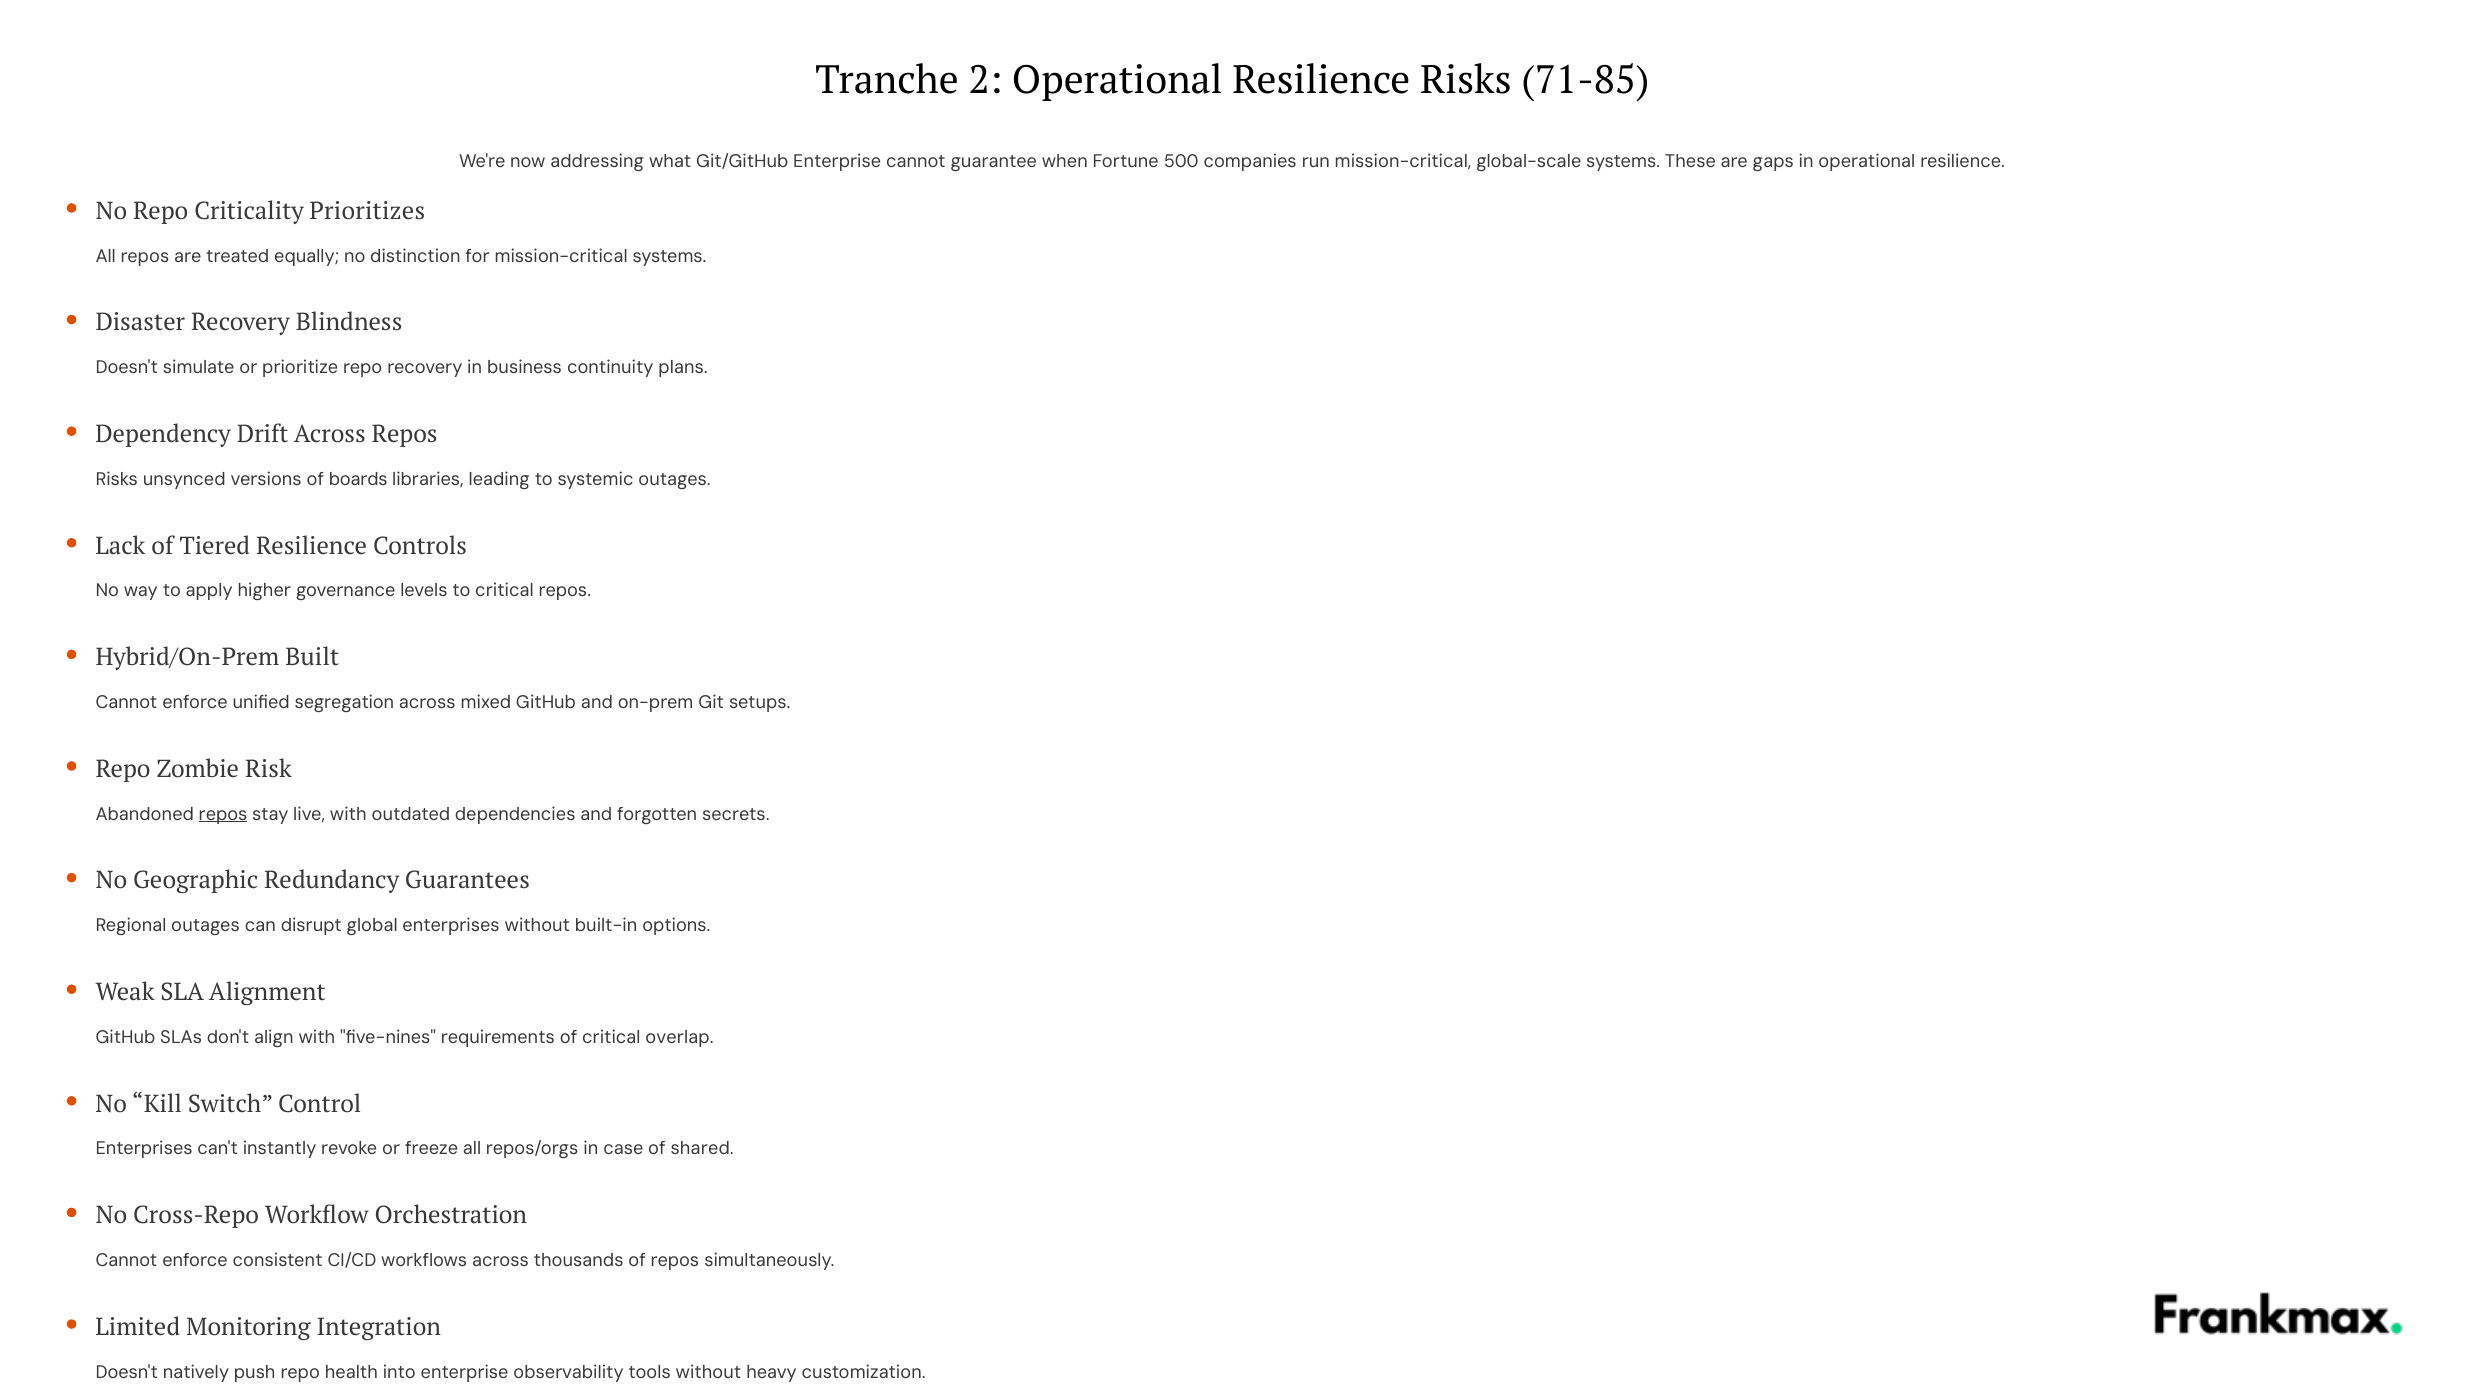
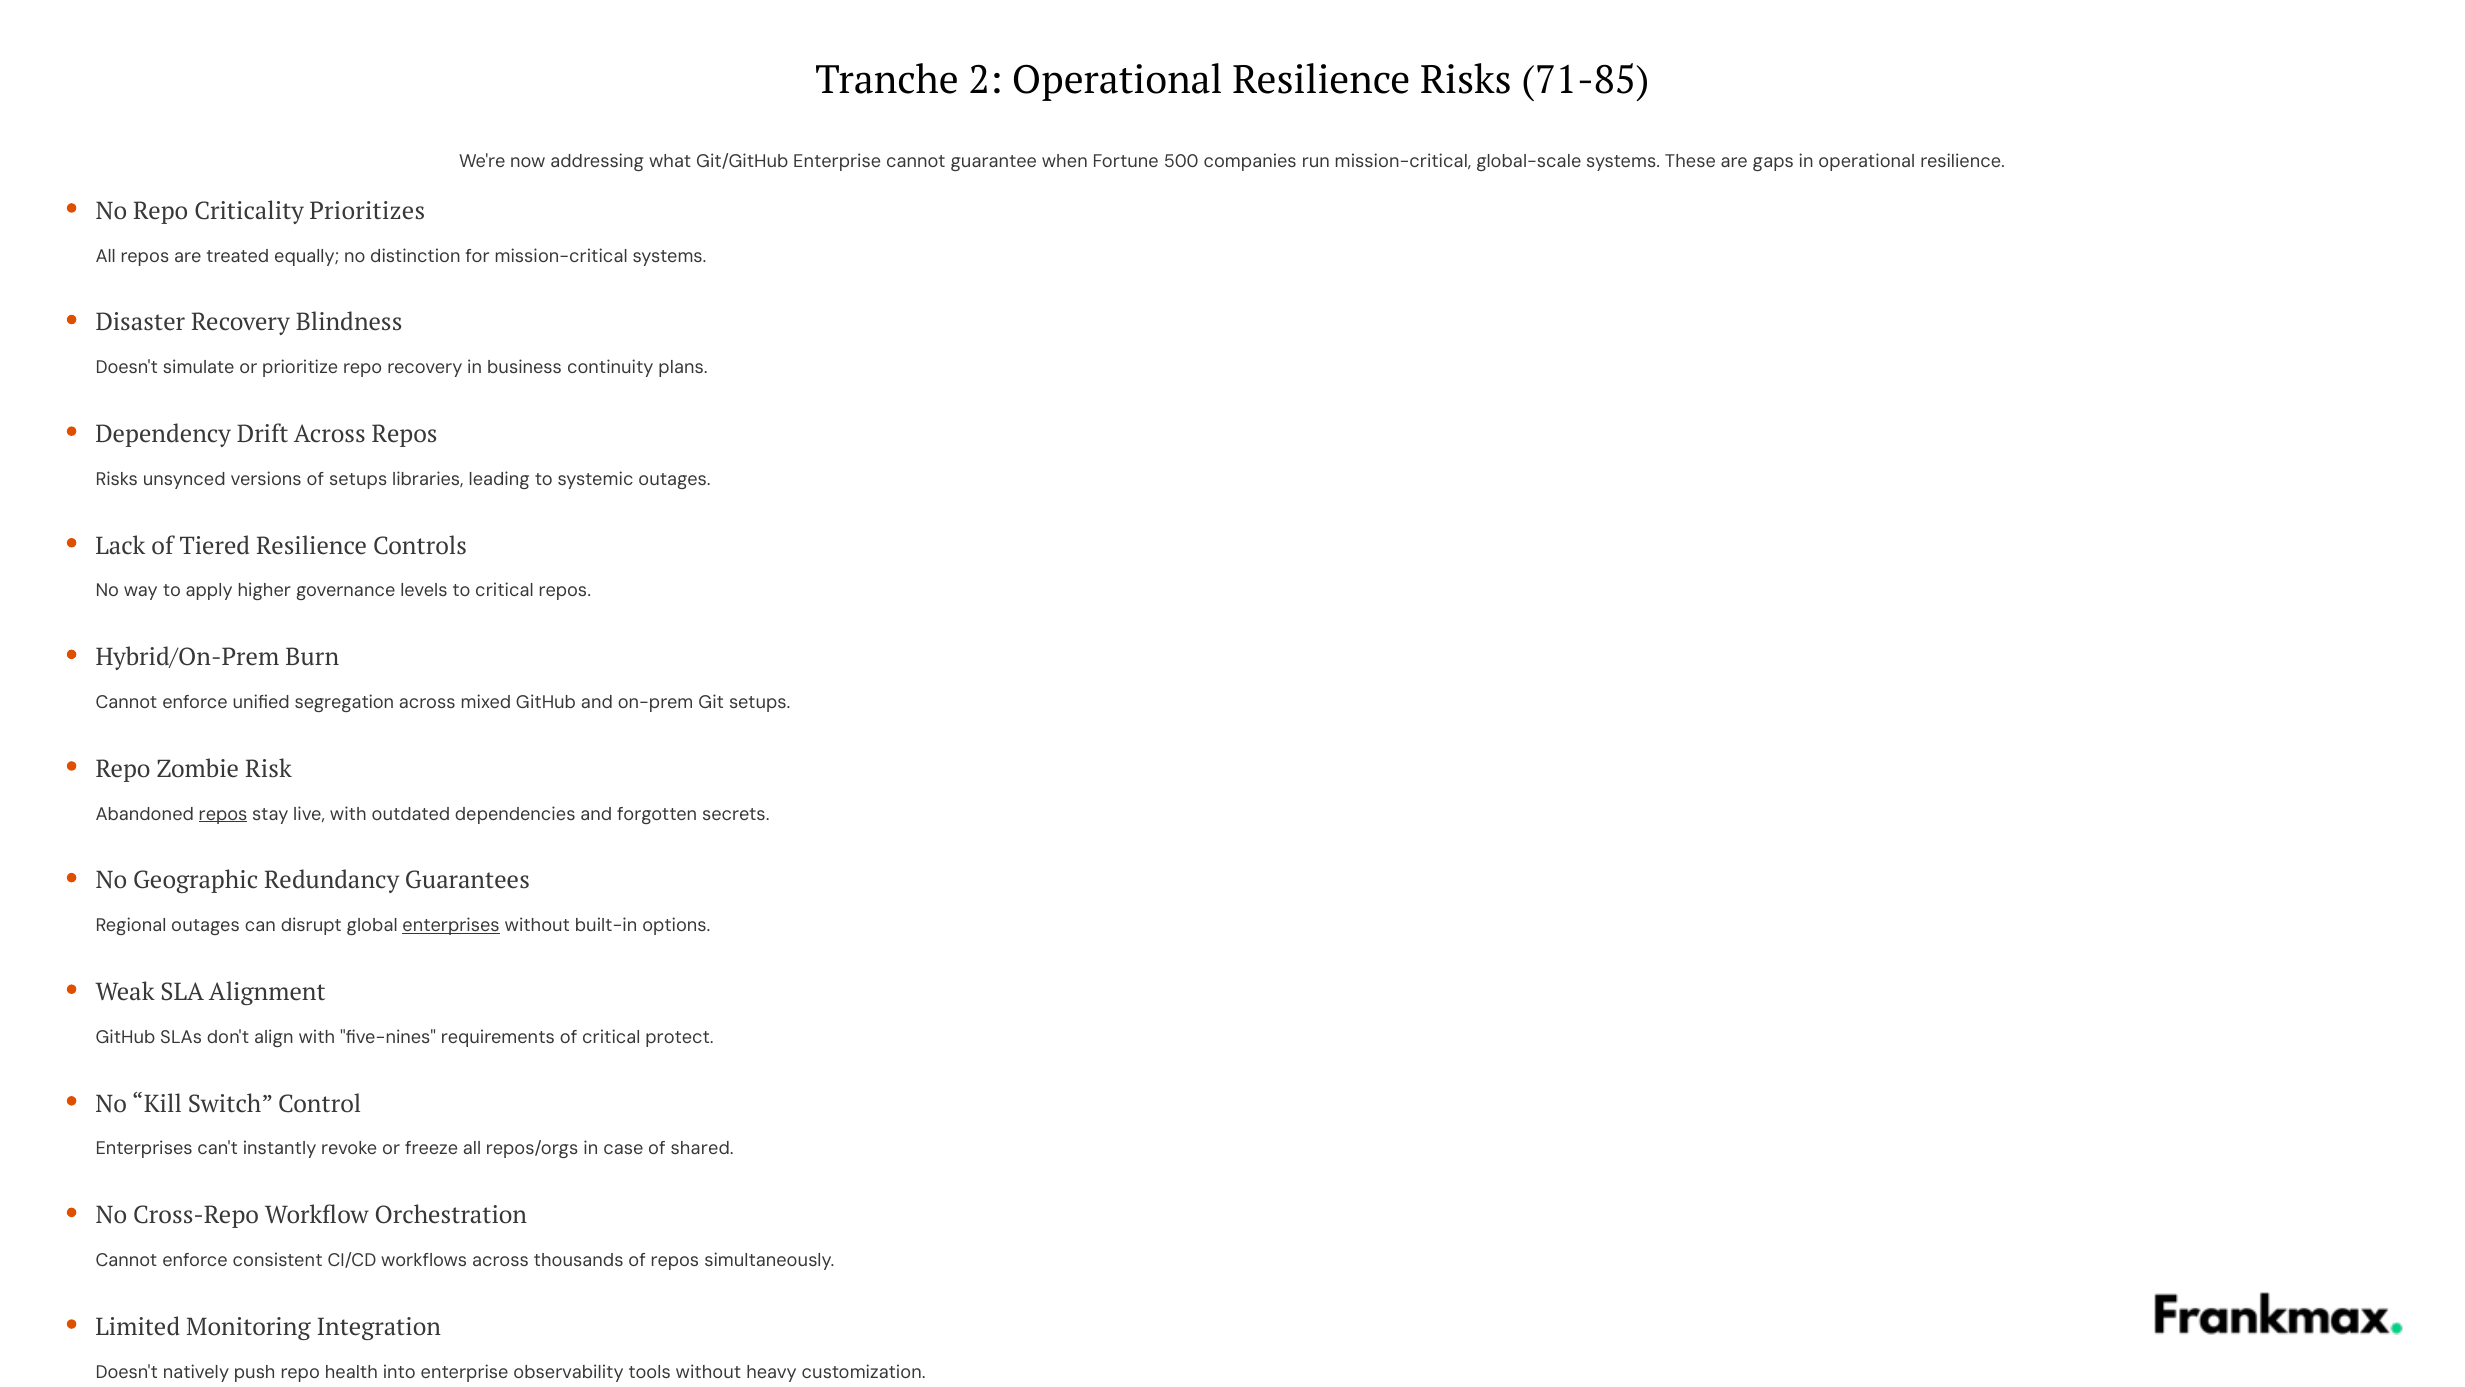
of boards: boards -> setups (358, 479)
Built: Built -> Burn (312, 657)
enterprises underline: none -> present (451, 925)
overlap: overlap -> protect (680, 1037)
